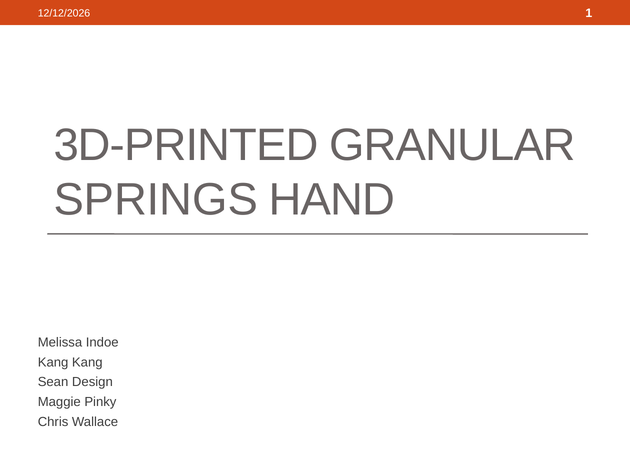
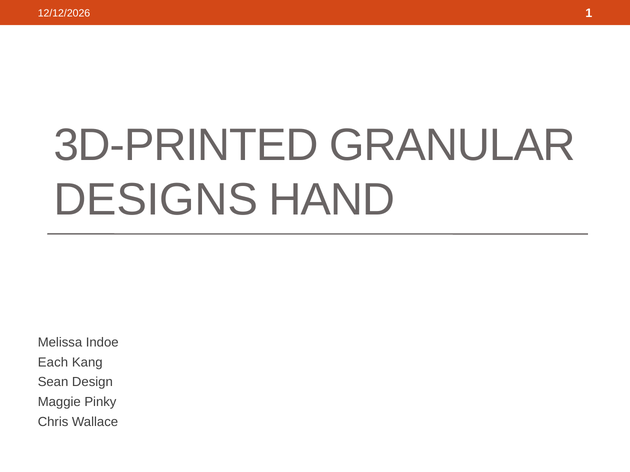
SPRINGS: SPRINGS -> DESIGNS (156, 200)
Kang: Kang -> Each (53, 363)
